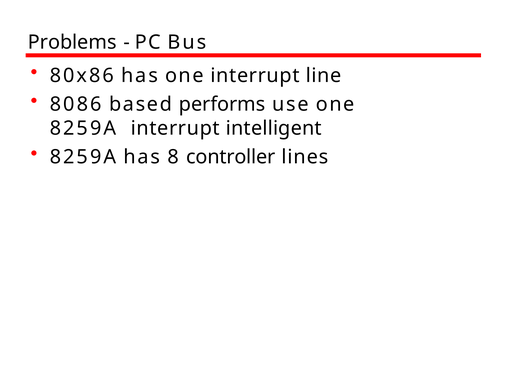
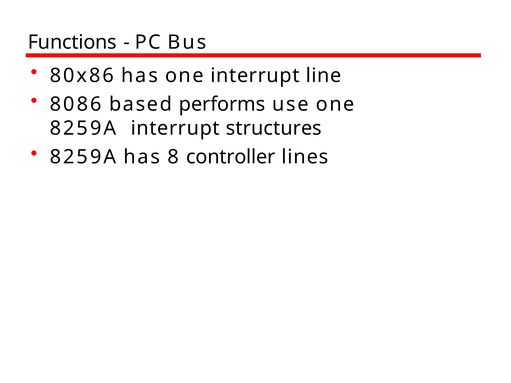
Problems: Problems -> Functions (72, 42)
intelligent: intelligent -> structures (274, 128)
